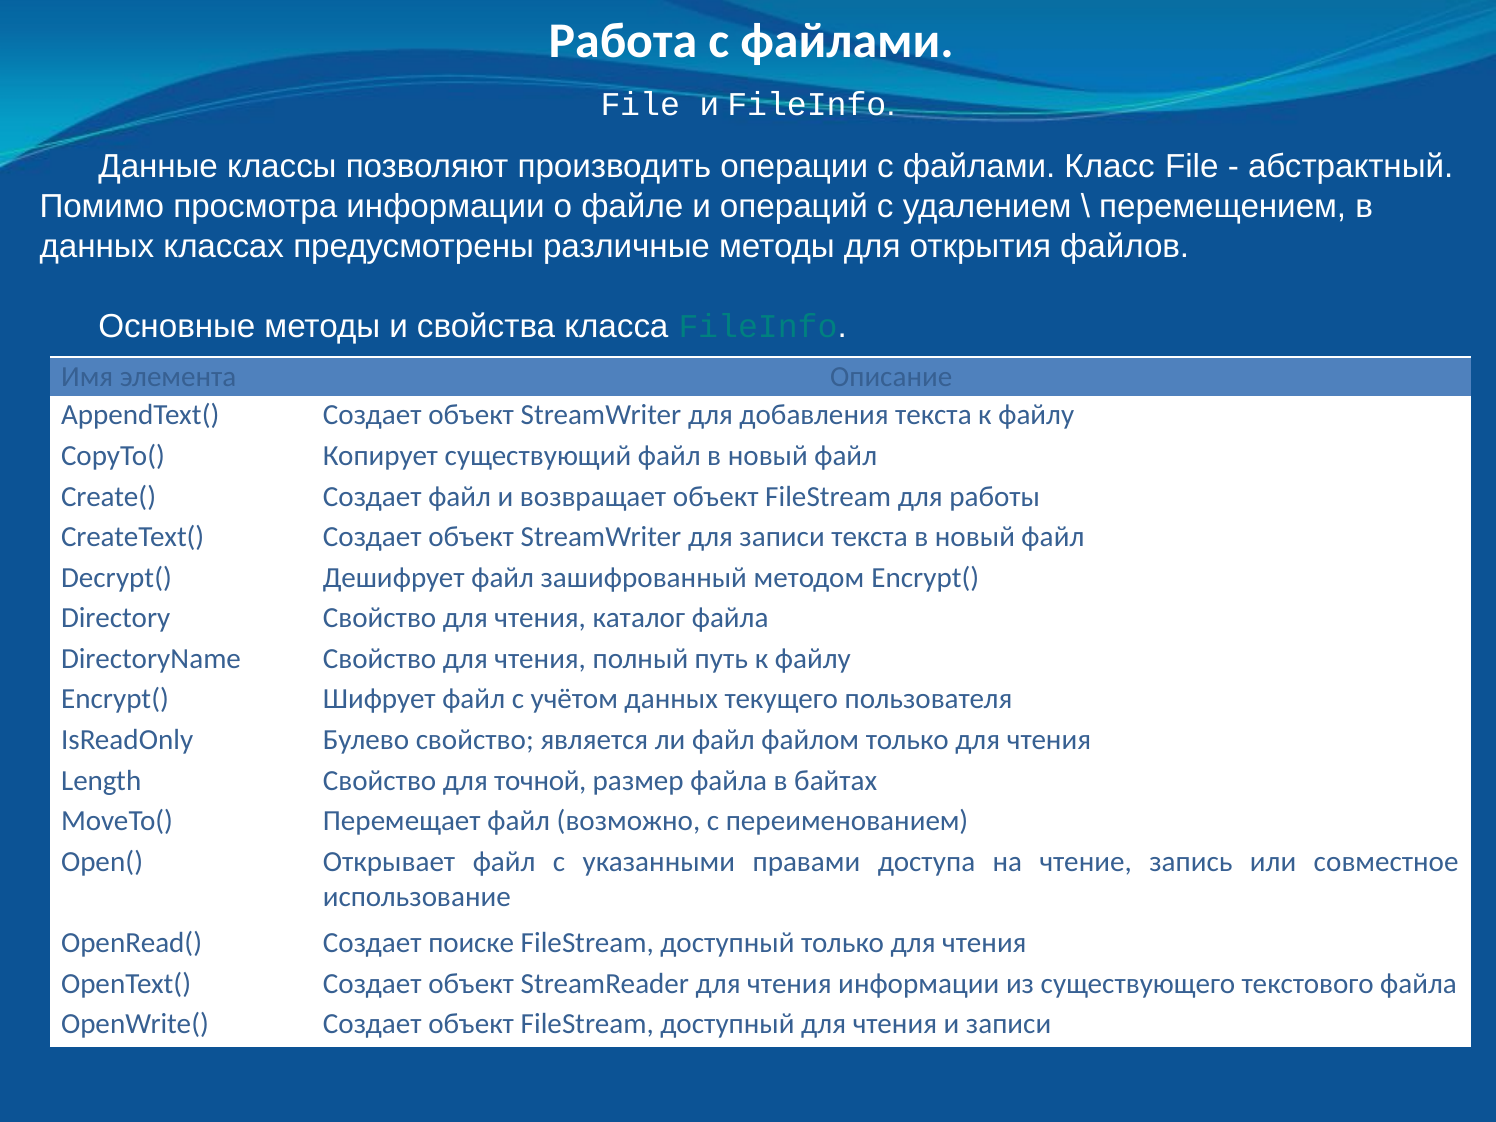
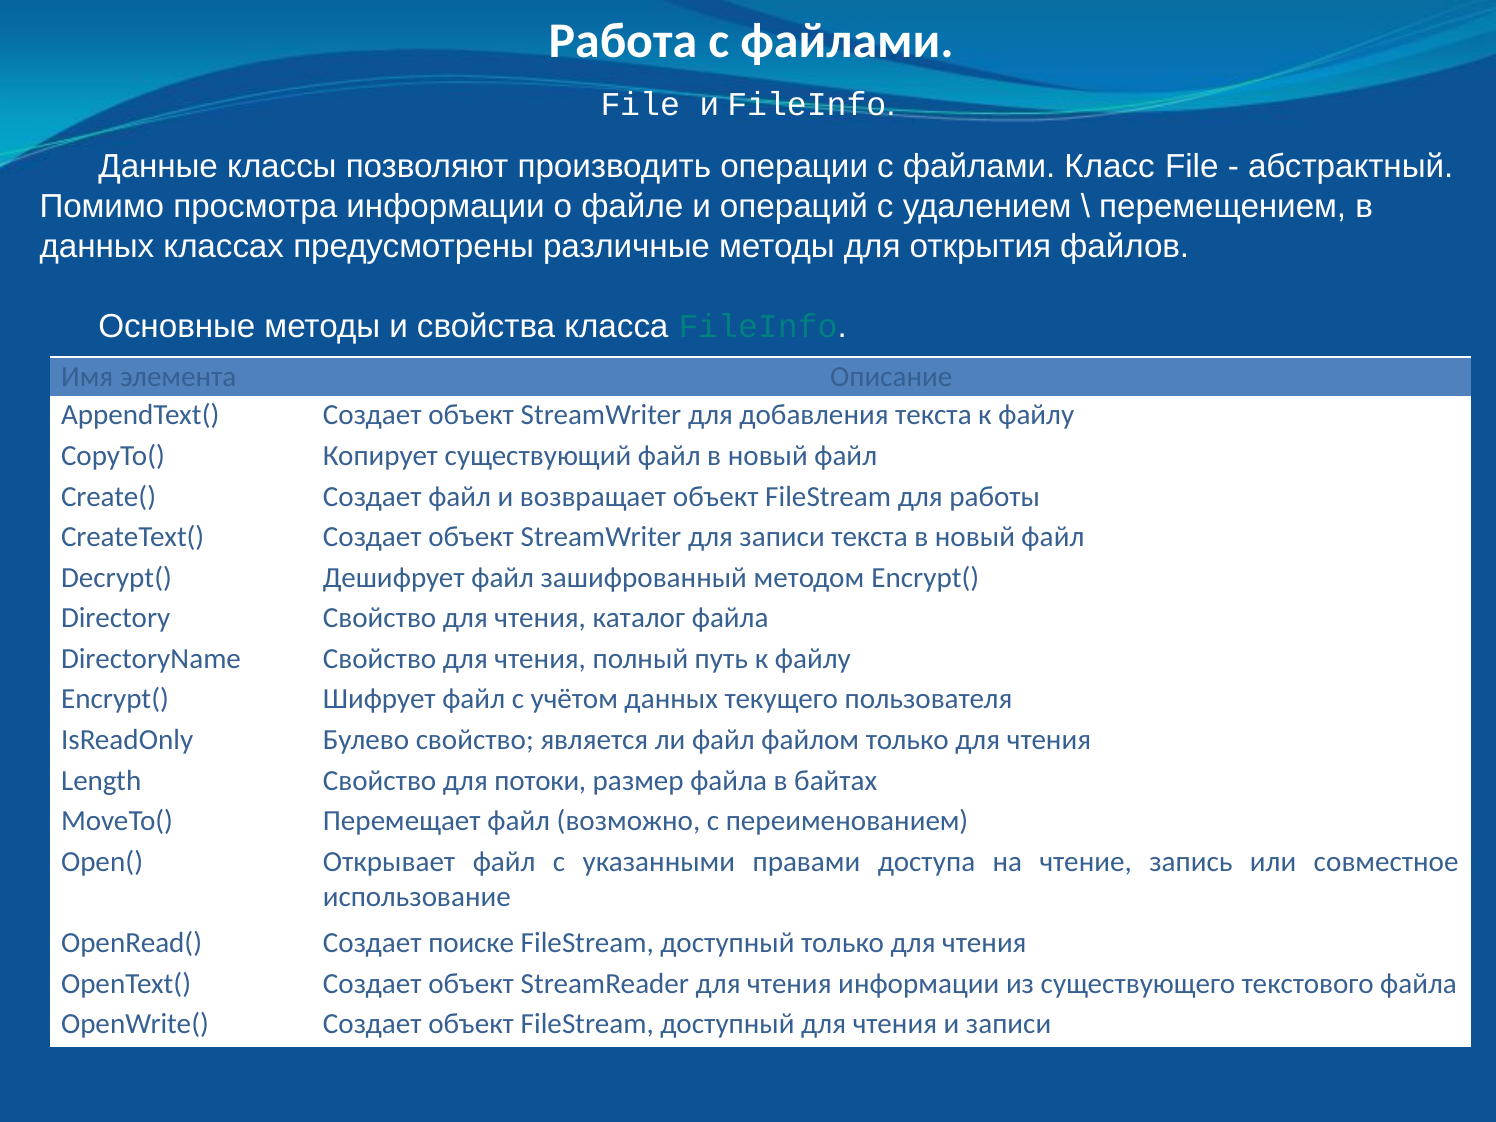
точной: точной -> потоки (540, 781)
